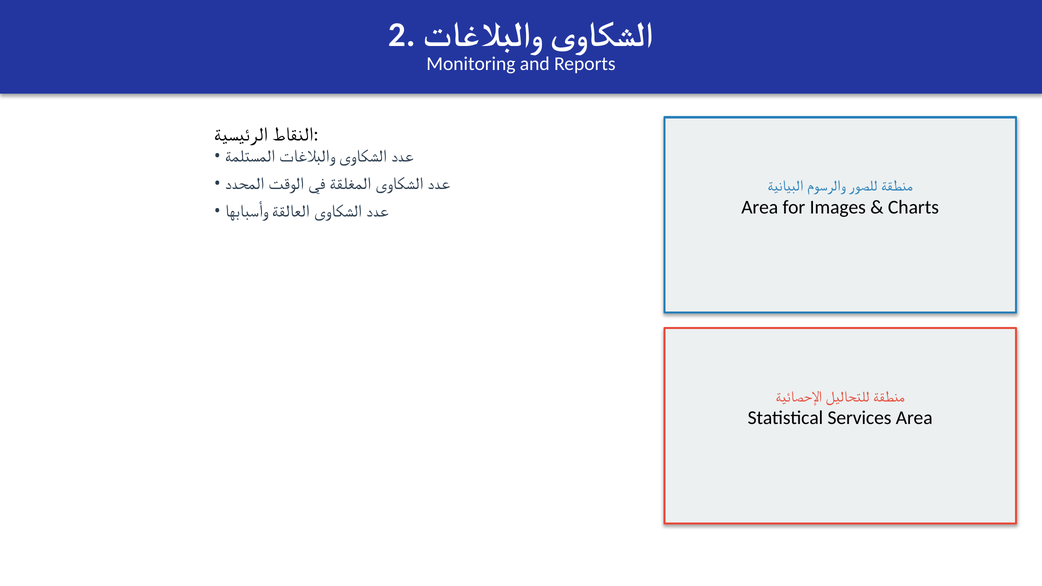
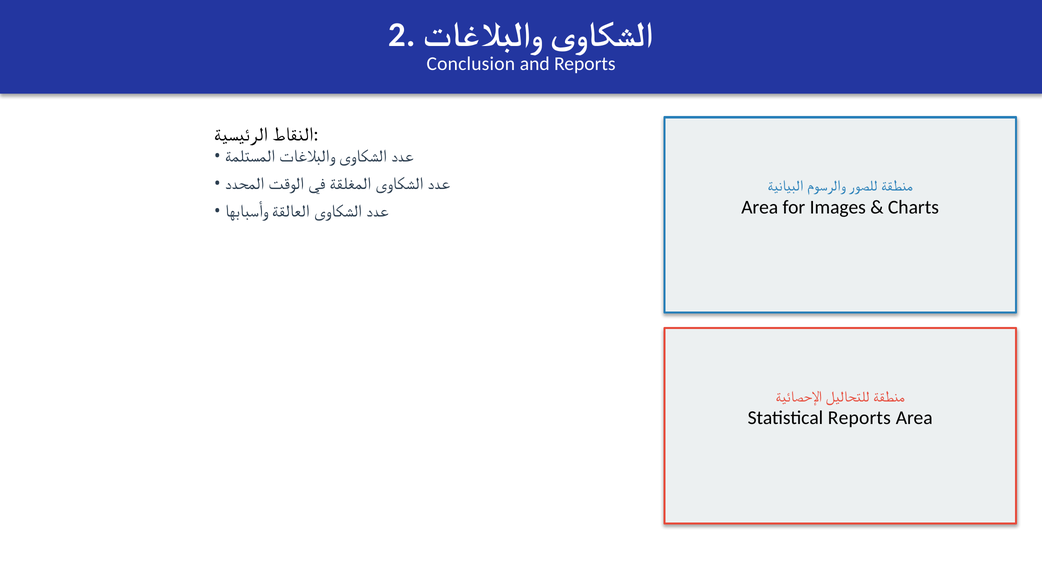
Monitoring: Monitoring -> Conclusion (471, 64)
Statistical Services: Services -> Reports (859, 418)
